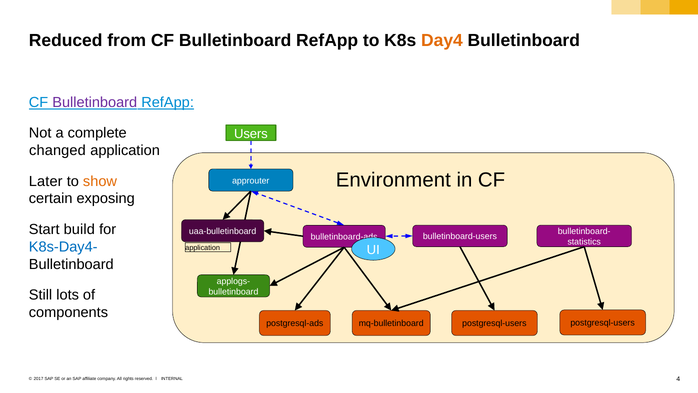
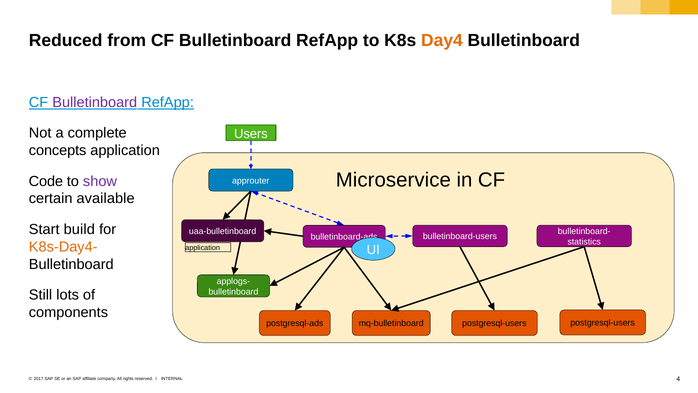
changed: changed -> concepts (58, 150)
Environment: Environment -> Microservice (393, 180)
Later: Later -> Code (46, 181)
show colour: orange -> purple (100, 181)
exposing: exposing -> available (106, 198)
K8s-Day4- colour: blue -> orange (63, 246)
